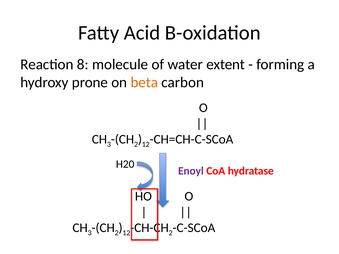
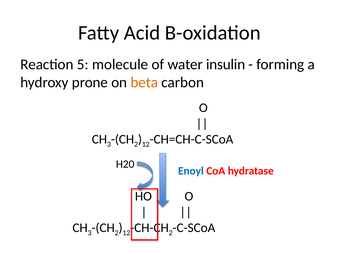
8: 8 -> 5 (83, 64)
extent: extent -> insulin (226, 64)
Enoyl colour: purple -> blue (191, 171)
